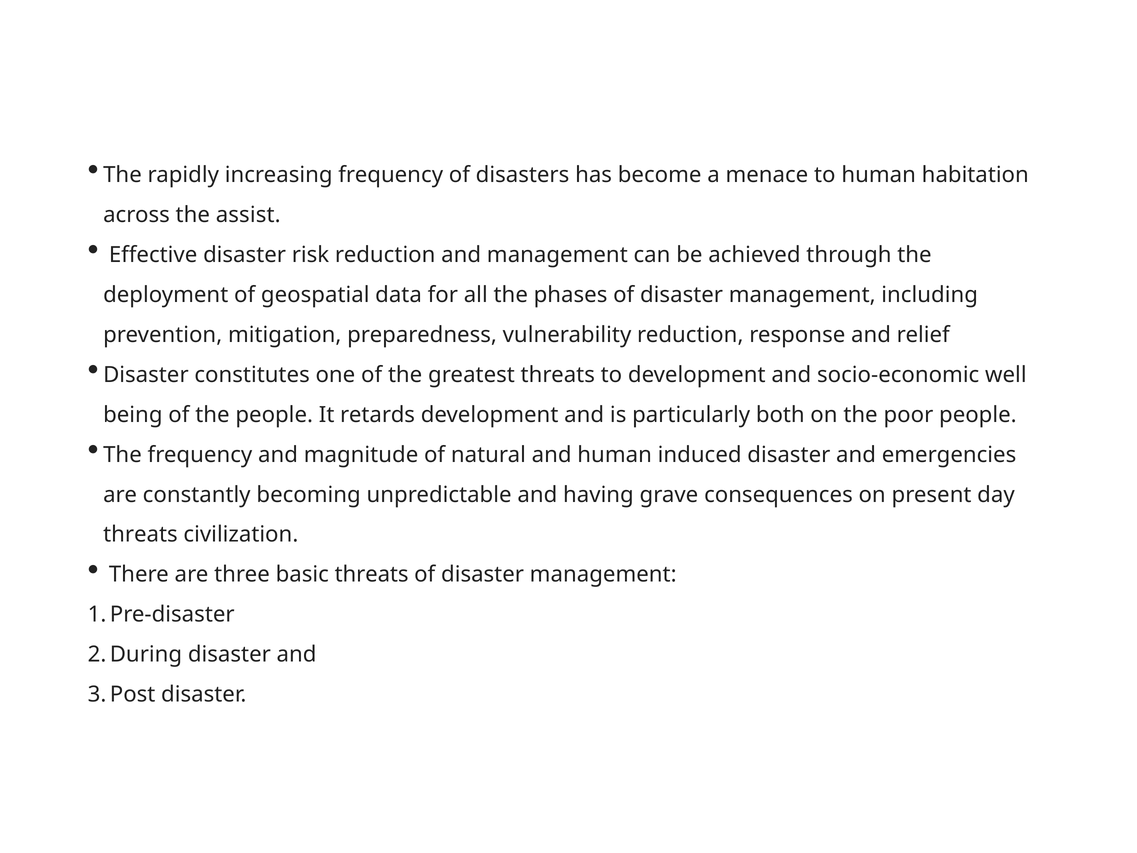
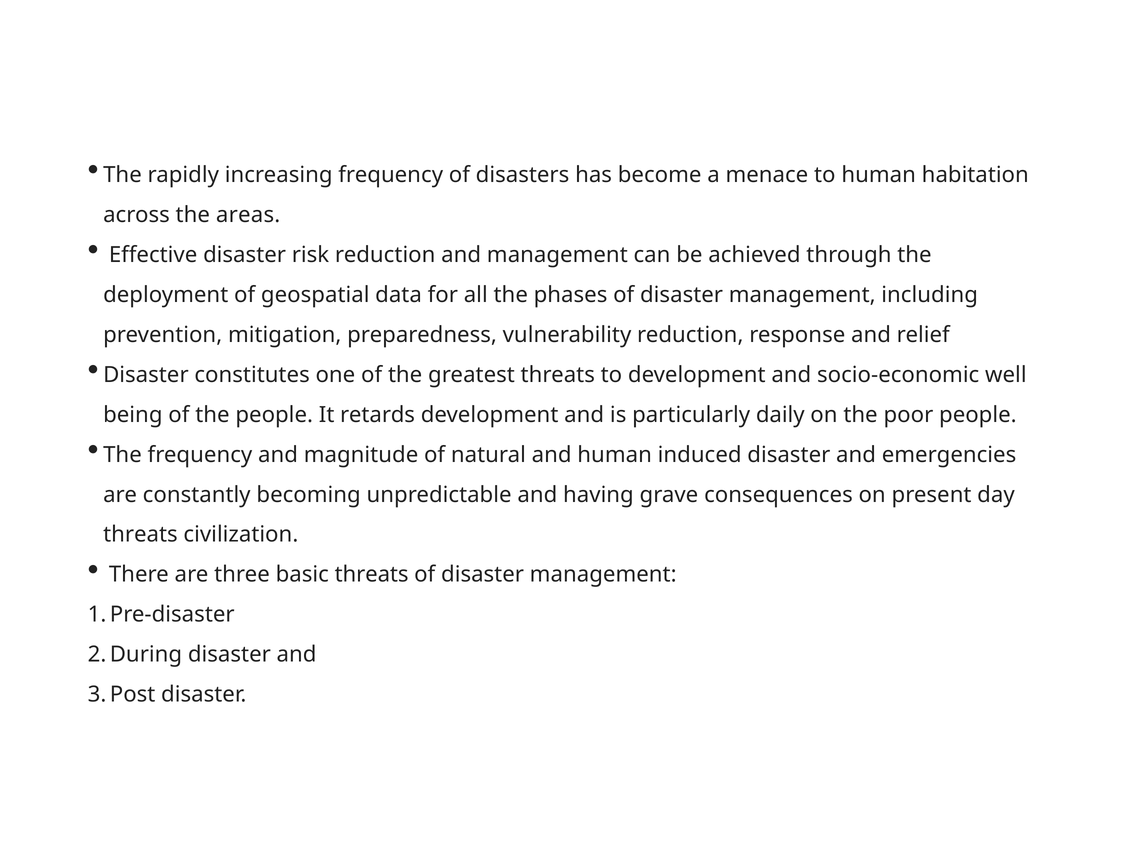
assist: assist -> areas (248, 215)
both: both -> daily (780, 415)
